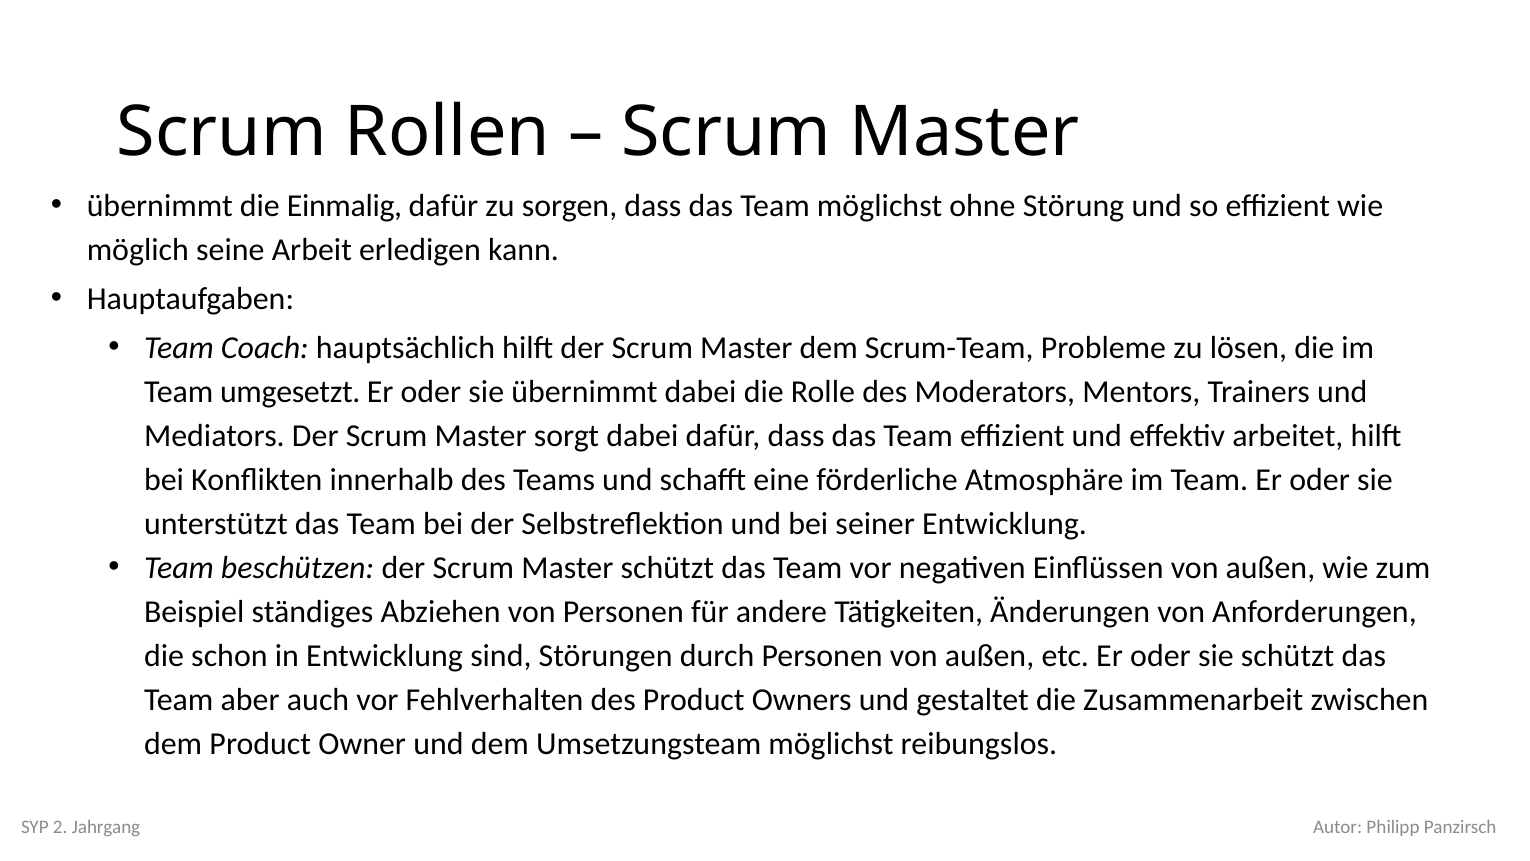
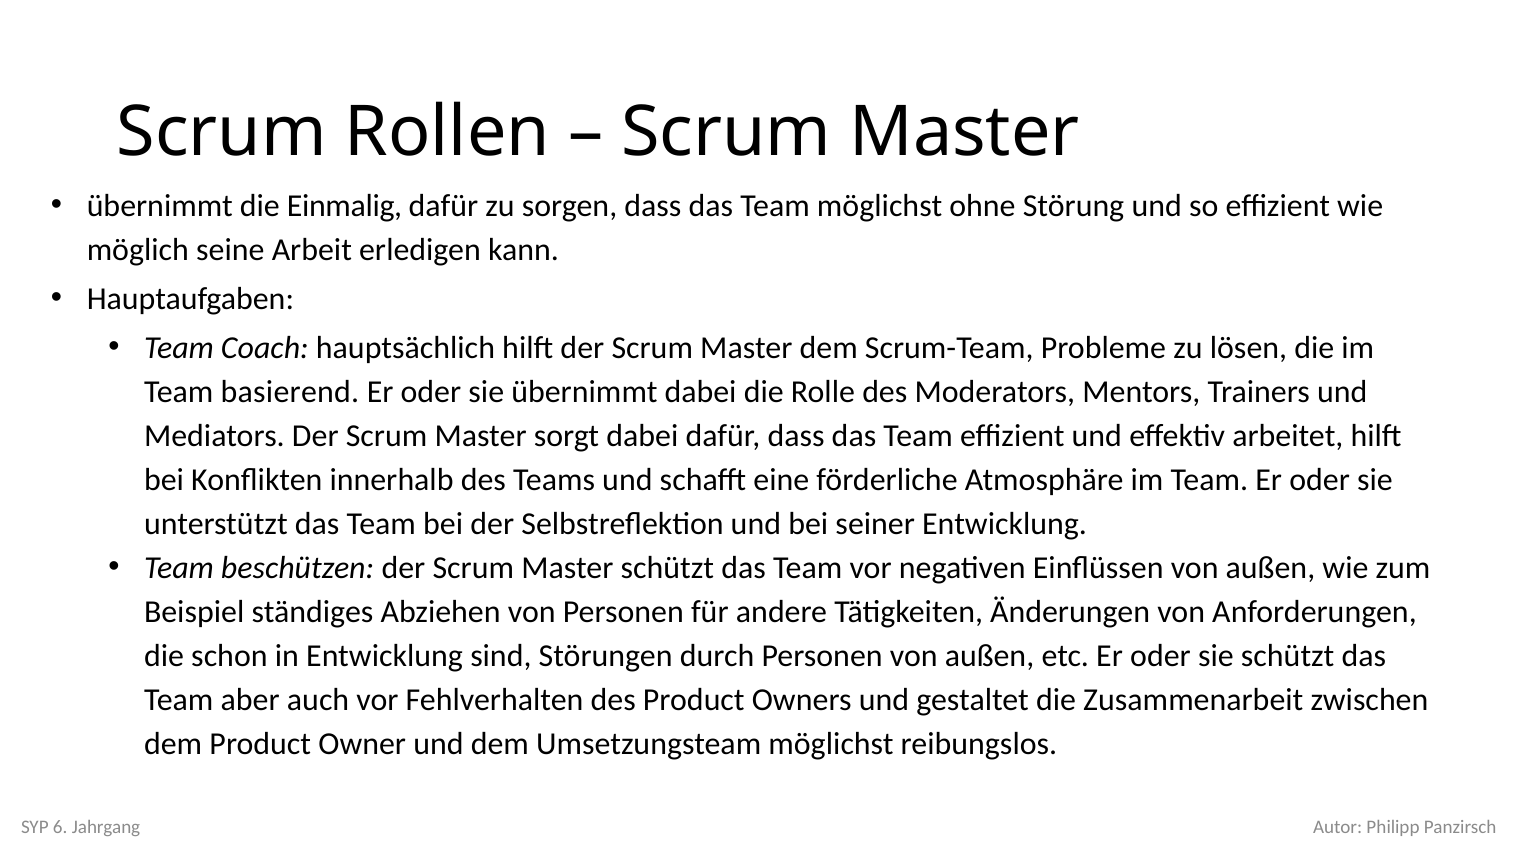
umgesetzt: umgesetzt -> basierend (290, 391)
2: 2 -> 6 (60, 827)
